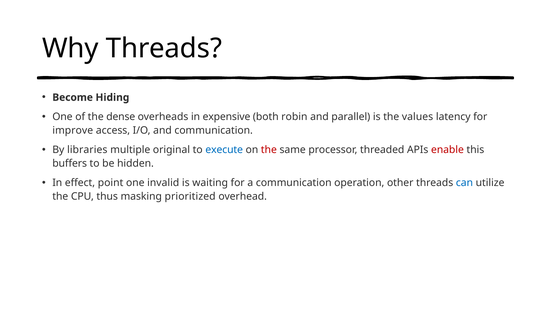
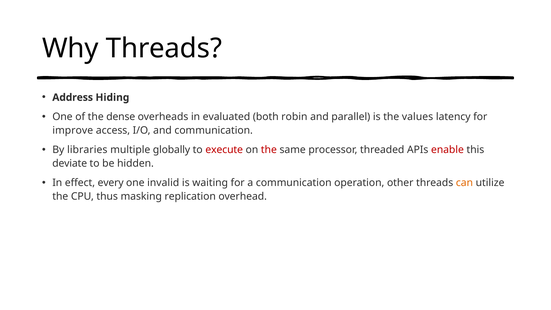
Become: Become -> Address (73, 97)
expensive: expensive -> evaluated (226, 117)
original: original -> globally (172, 150)
execute colour: blue -> red (224, 150)
buffers: buffers -> deviate (70, 163)
point: point -> every (111, 183)
can colour: blue -> orange (464, 183)
prioritized: prioritized -> replication (190, 196)
